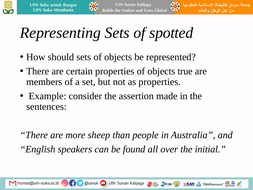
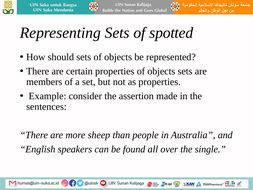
objects true: true -> sets (185, 71)
initial: initial -> single (210, 149)
